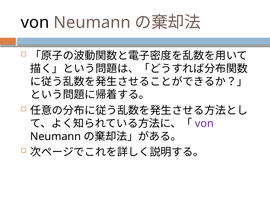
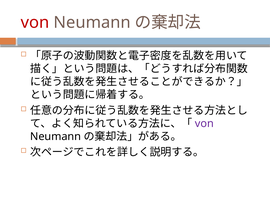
von colour: black -> red (35, 23)
